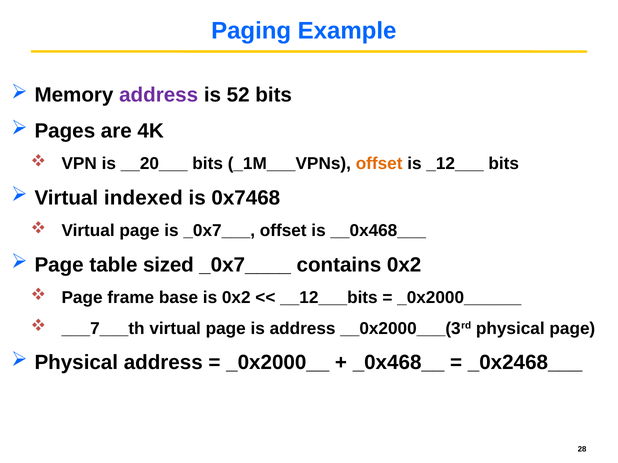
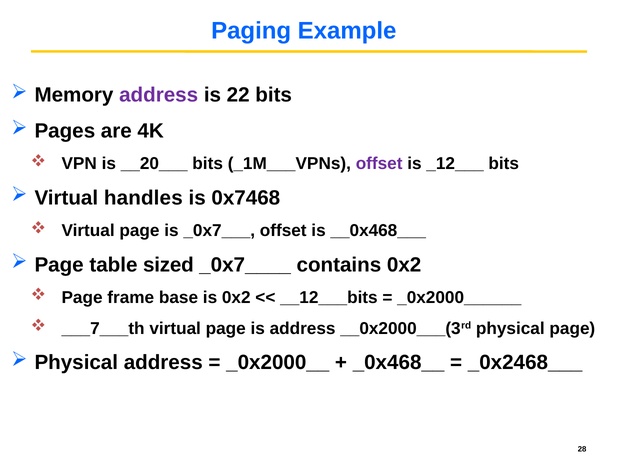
52: 52 -> 22 (238, 95)
offset colour: orange -> purple (379, 164)
indexed: indexed -> handles (143, 198)
